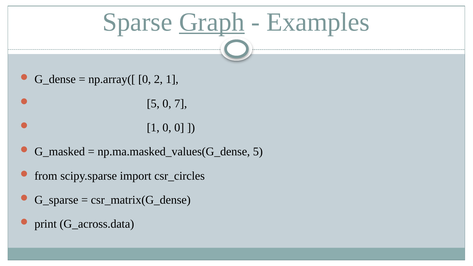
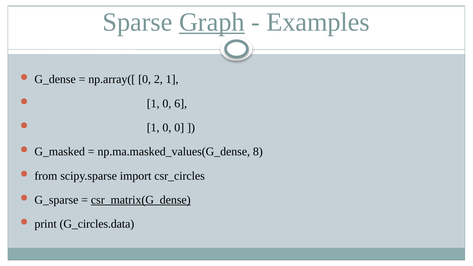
5: 5 -> 1 (153, 104)
7: 7 -> 6 (181, 104)
np.ma.masked_values(G_dense 5: 5 -> 8 (258, 152)
csr_matrix(G_dense underline: none -> present (141, 200)
G_across.data: G_across.data -> G_circles.data (97, 224)
